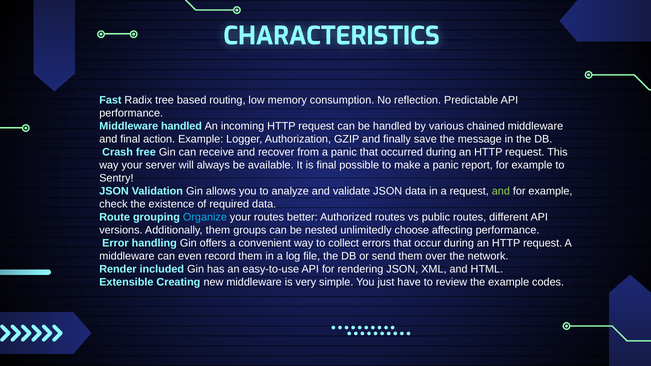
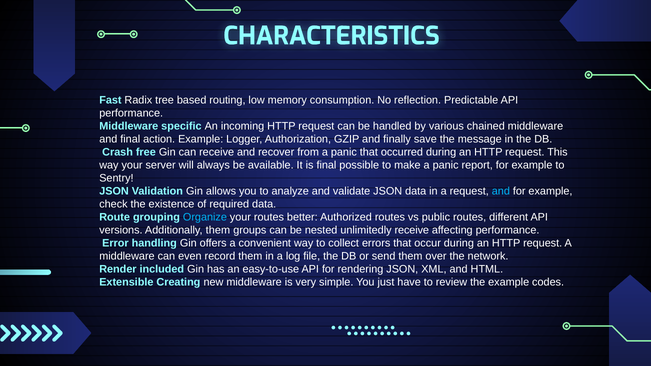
Middleware handled: handled -> specific (181, 126)
and colour: light green -> light blue (501, 191)
unlimitedly choose: choose -> receive (412, 230)
